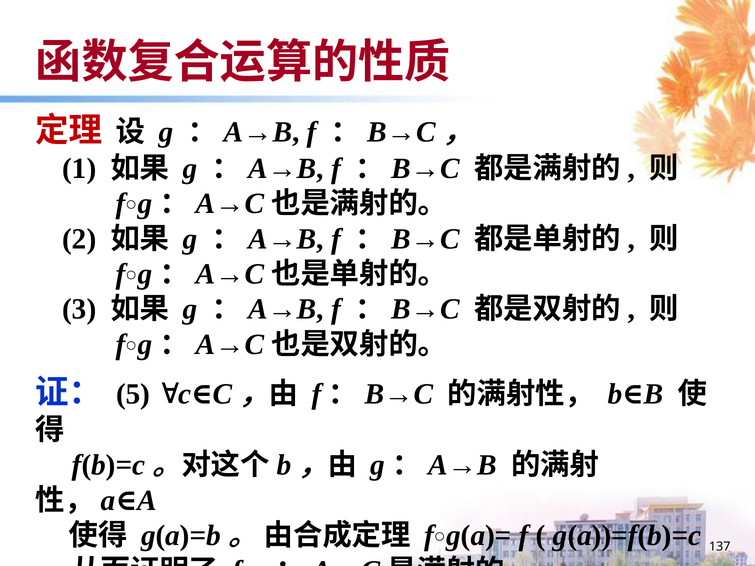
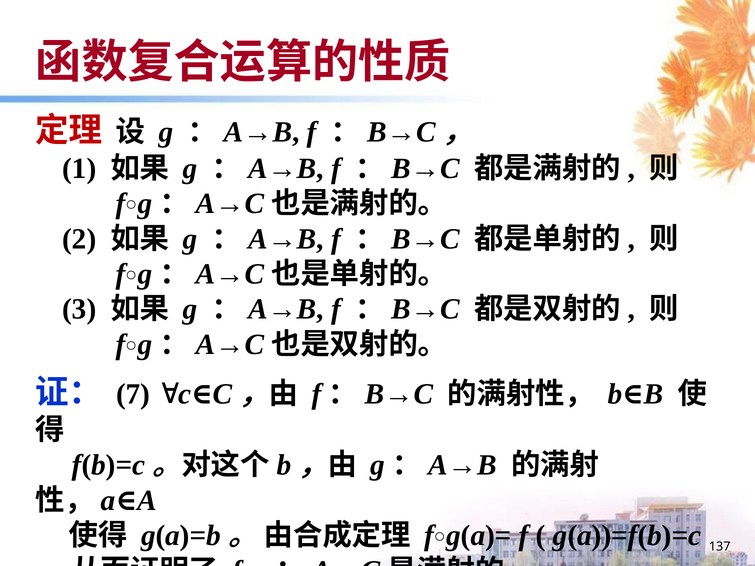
5: 5 -> 7 (133, 394)
